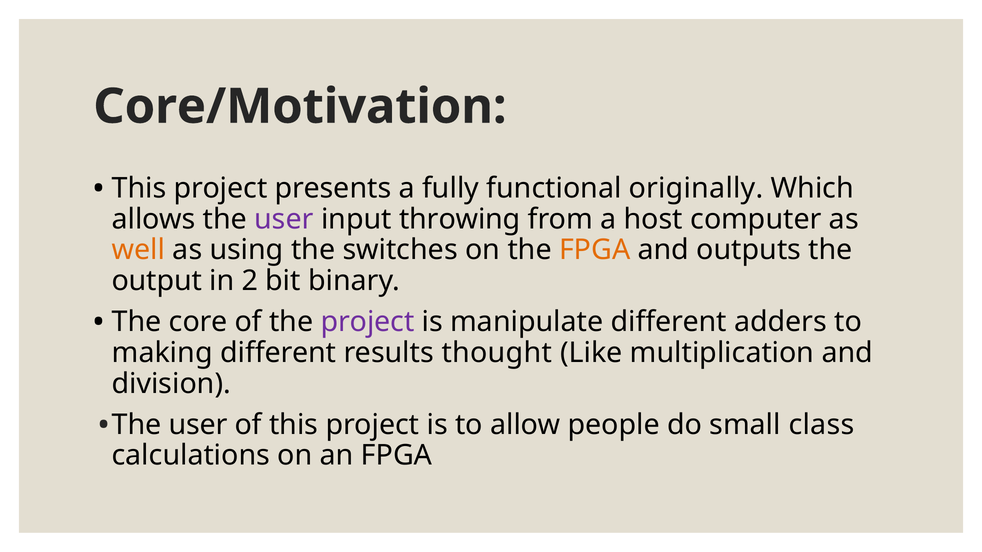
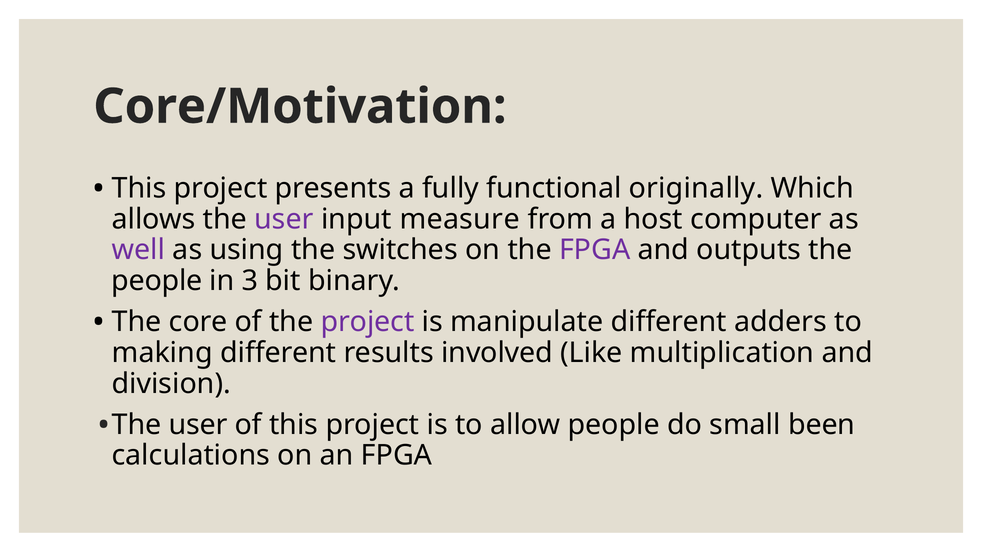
throwing: throwing -> measure (460, 219)
well colour: orange -> purple (138, 250)
FPGA colour: orange -> purple (595, 250)
output: output -> people (157, 281)
2: 2 -> 3 (250, 281)
thought: thought -> involved (497, 353)
class: class -> been (822, 425)
